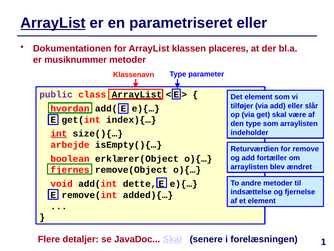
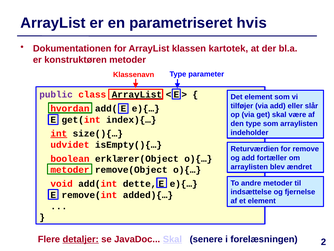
ArrayList underline: present -> none (53, 23)
parametriseret eller: eller -> hvis (252, 23)
placeres: placeres -> kartotek (228, 49)
musiknummer: musiknummer -> konstruktøren (76, 60)
arbejde: arbejde -> udvidet (70, 145)
fjernes: fjernes -> metoder (70, 170)
detaljer underline: none -> present (81, 239)
1: 1 -> 2 (324, 242)
